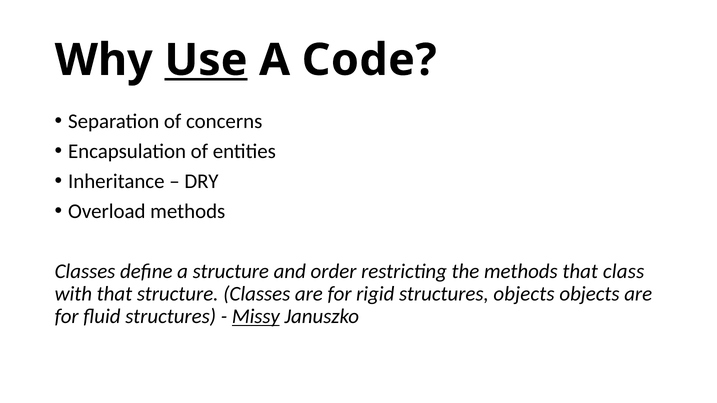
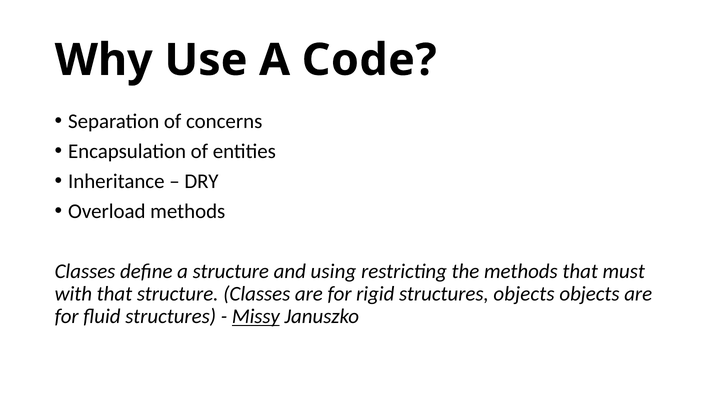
Use underline: present -> none (206, 60)
order: order -> using (333, 272)
class: class -> must (624, 272)
